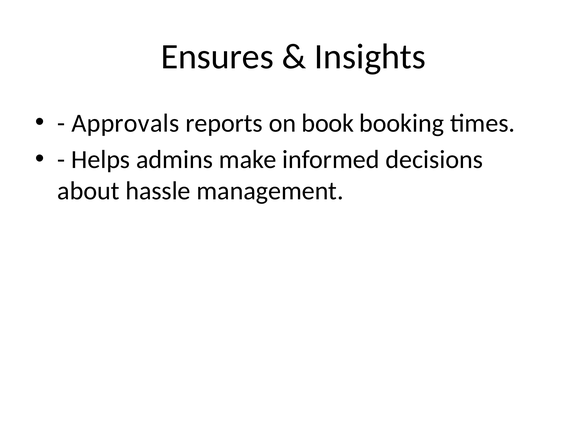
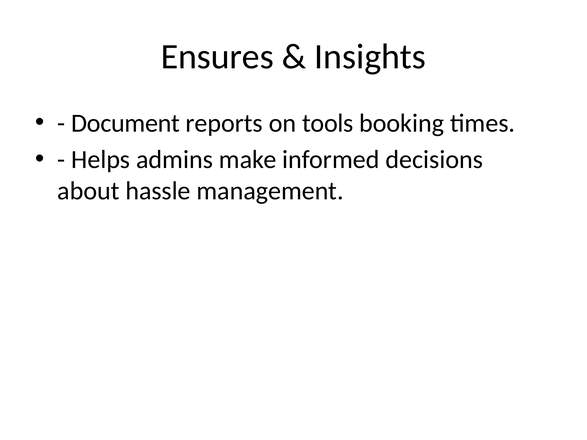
Approvals: Approvals -> Document (126, 123)
book: book -> tools (328, 123)
